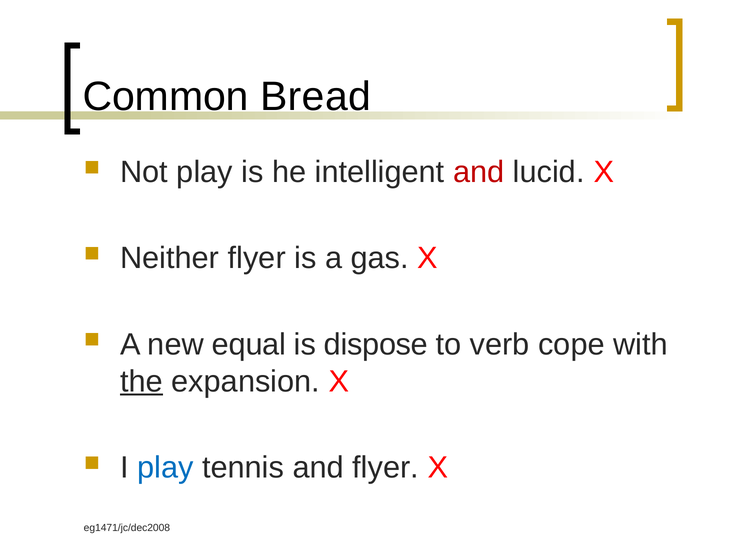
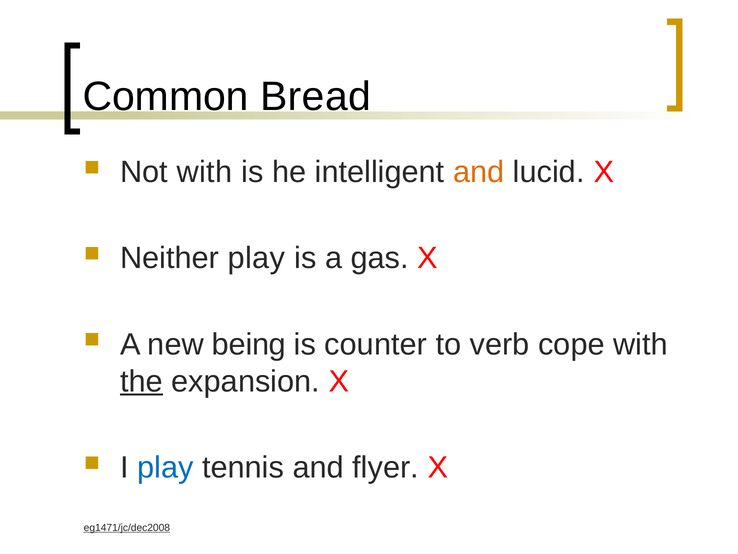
Not play: play -> with (205, 172)
and colour: red -> orange (479, 172)
Neither flyer: flyer -> play (257, 258)
equal: equal -> being (249, 344)
dispose: dispose -> counter (376, 344)
eg1471/jc/dec2008 underline: none -> present (127, 527)
